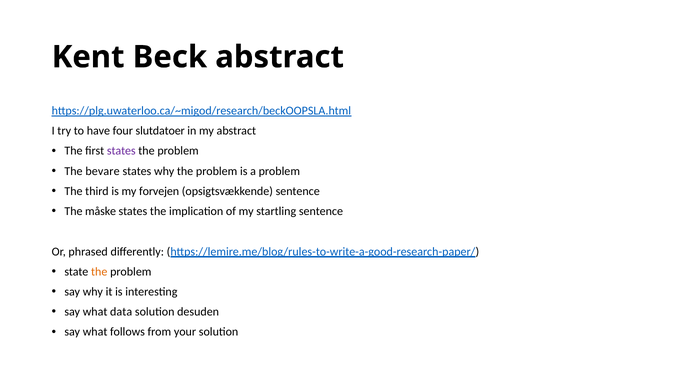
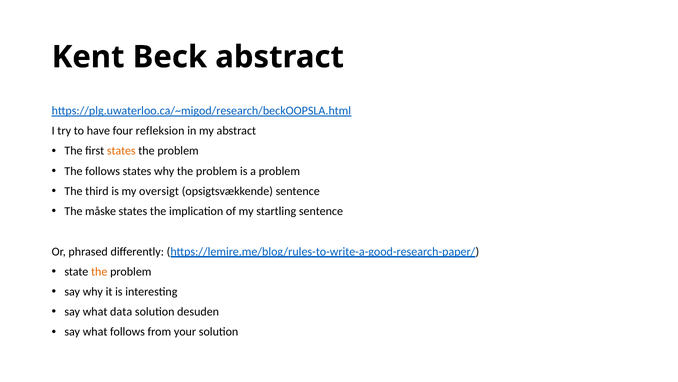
slutdatoer: slutdatoer -> refleksion (160, 131)
states colour: purple -> orange (121, 151)
The bevare: bevare -> follows (103, 171)
forvejen: forvejen -> oversigt (159, 191)
